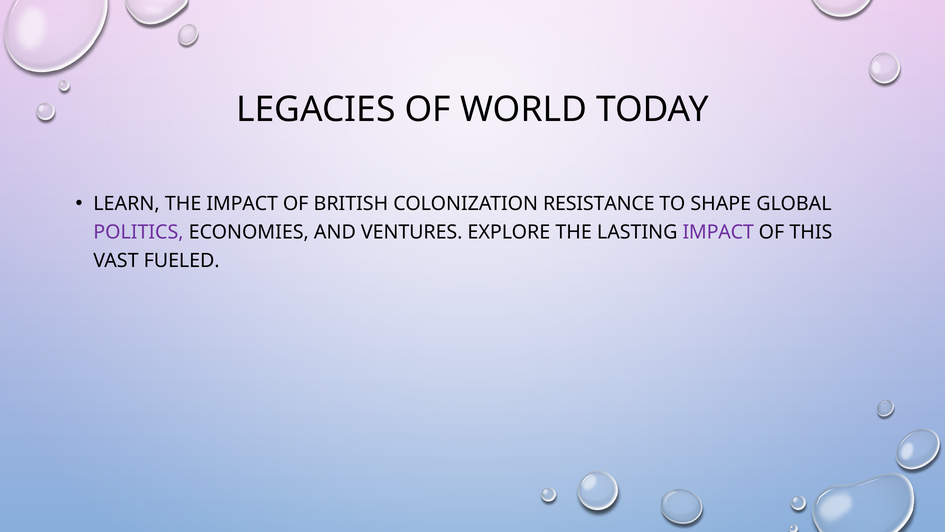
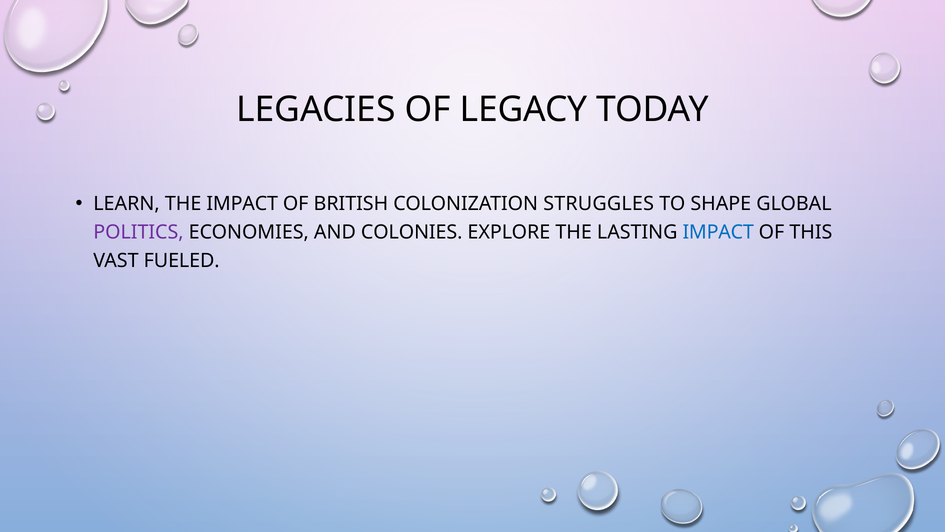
WORLD: WORLD -> LEGACY (524, 110)
RESISTANCE: RESISTANCE -> STRUGGLES (599, 204)
VENTURES: VENTURES -> COLONIES (412, 232)
IMPACT colour: purple -> blue (718, 232)
